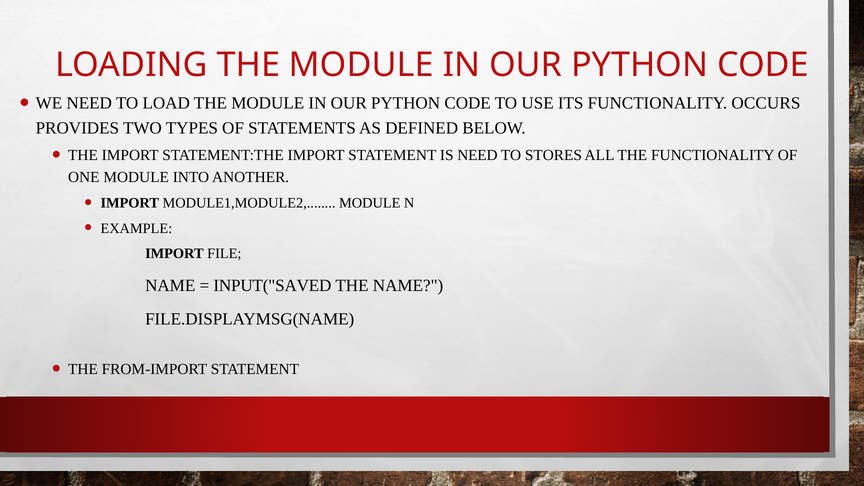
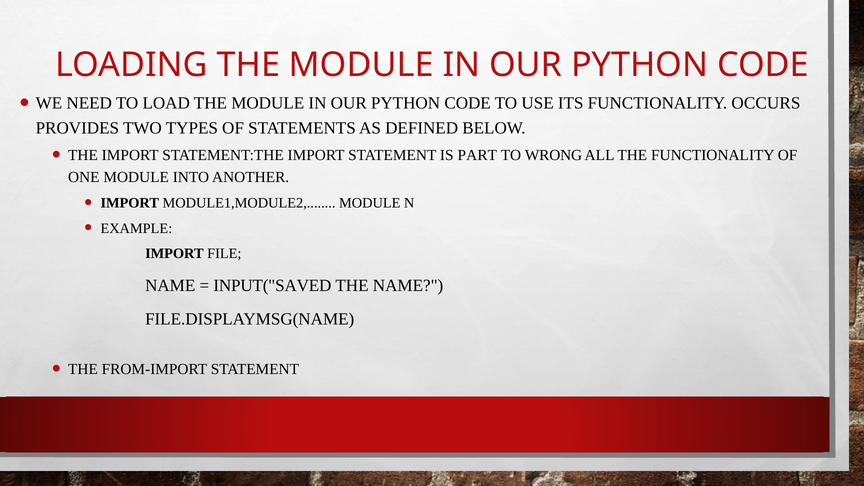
IS NEED: NEED -> PART (477, 155)
STORES: STORES -> WRONG (554, 155)
